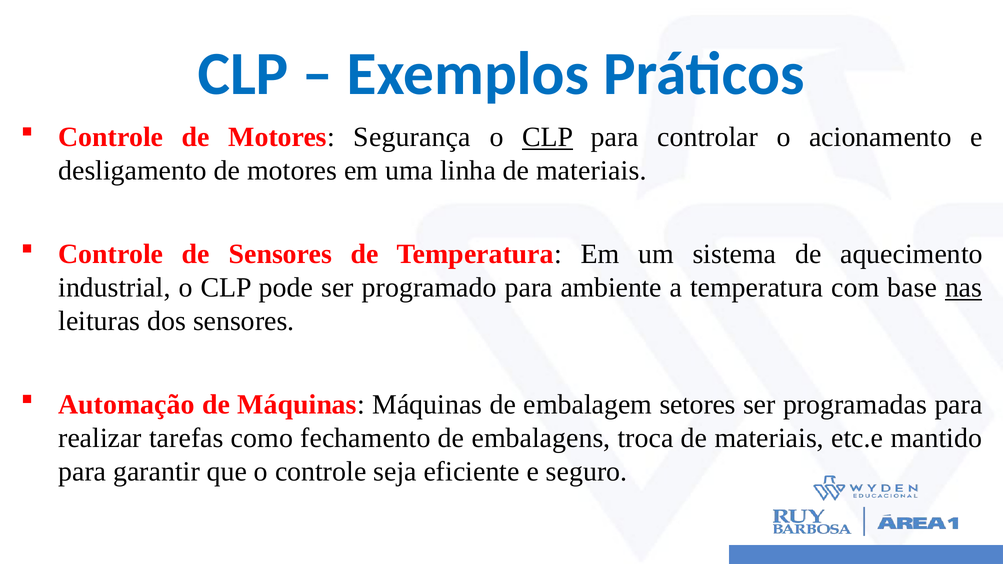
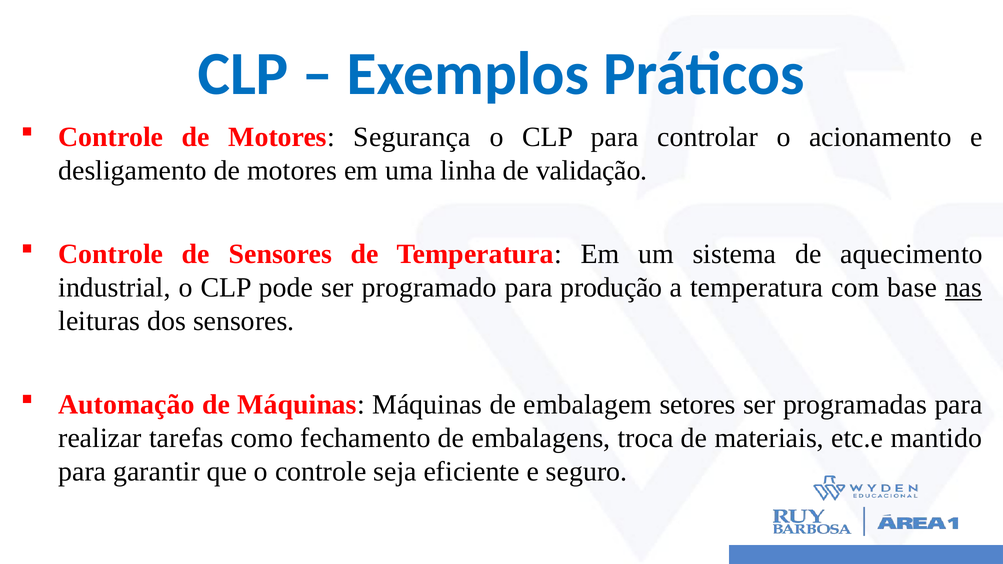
CLP underline: present -> none (548, 137)
linha de materiais: materiais -> validação (592, 171)
ambiente: ambiente -> produção (611, 288)
